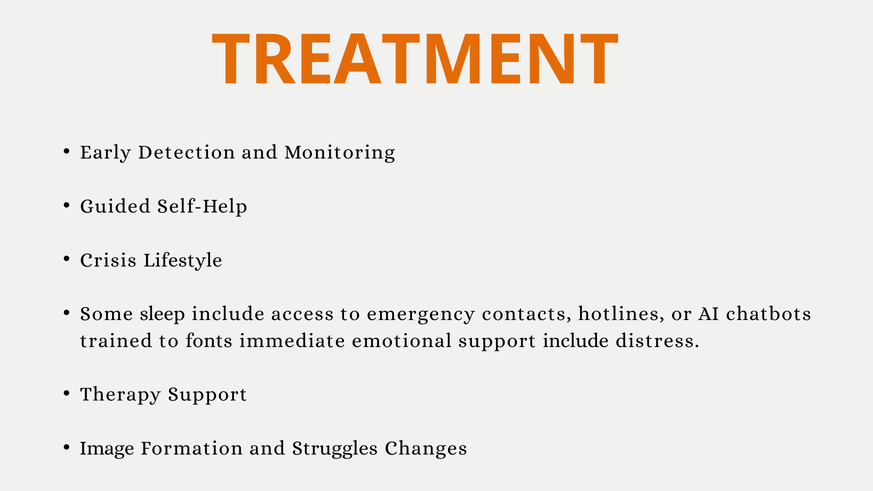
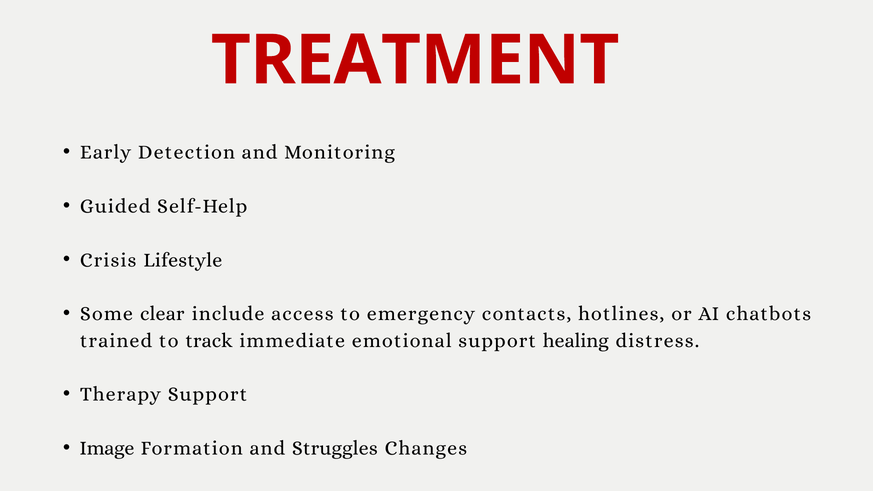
TREATMENT colour: orange -> red (415, 60)
sleep: sleep -> clear (162, 314)
fonts: fonts -> track (209, 341)
support include: include -> healing (576, 341)
